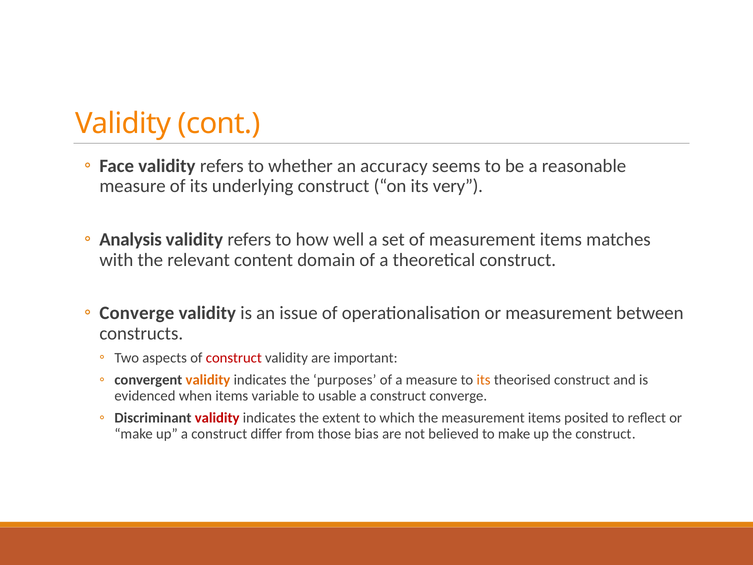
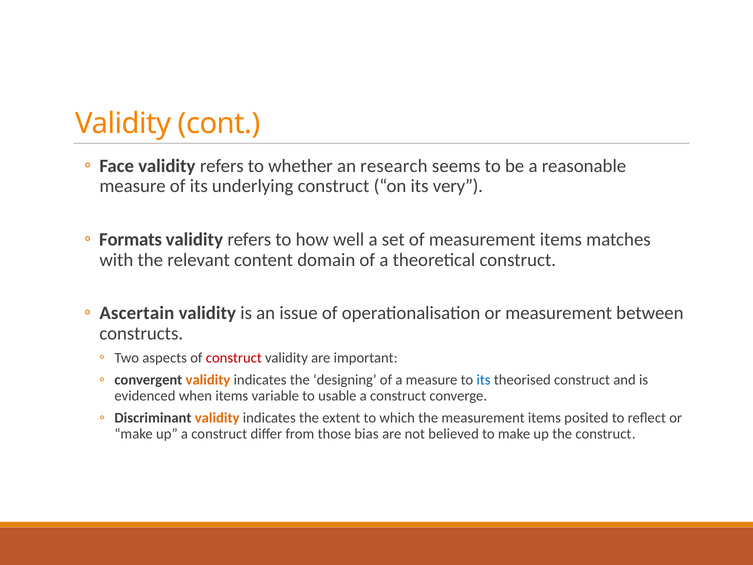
accuracy: accuracy -> research (394, 166)
Analysis: Analysis -> Formats (131, 239)
Converge: Converge -> Ascertain (137, 313)
purposes: purposes -> designing (345, 380)
its colour: orange -> blue (484, 380)
validity colour: red -> orange (217, 418)
